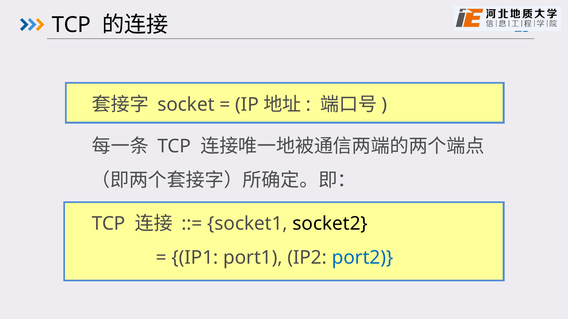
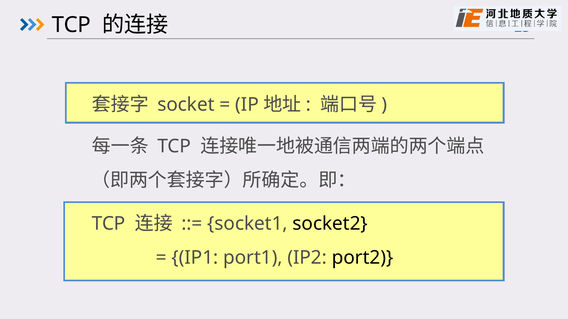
port2 colour: blue -> black (362, 258)
